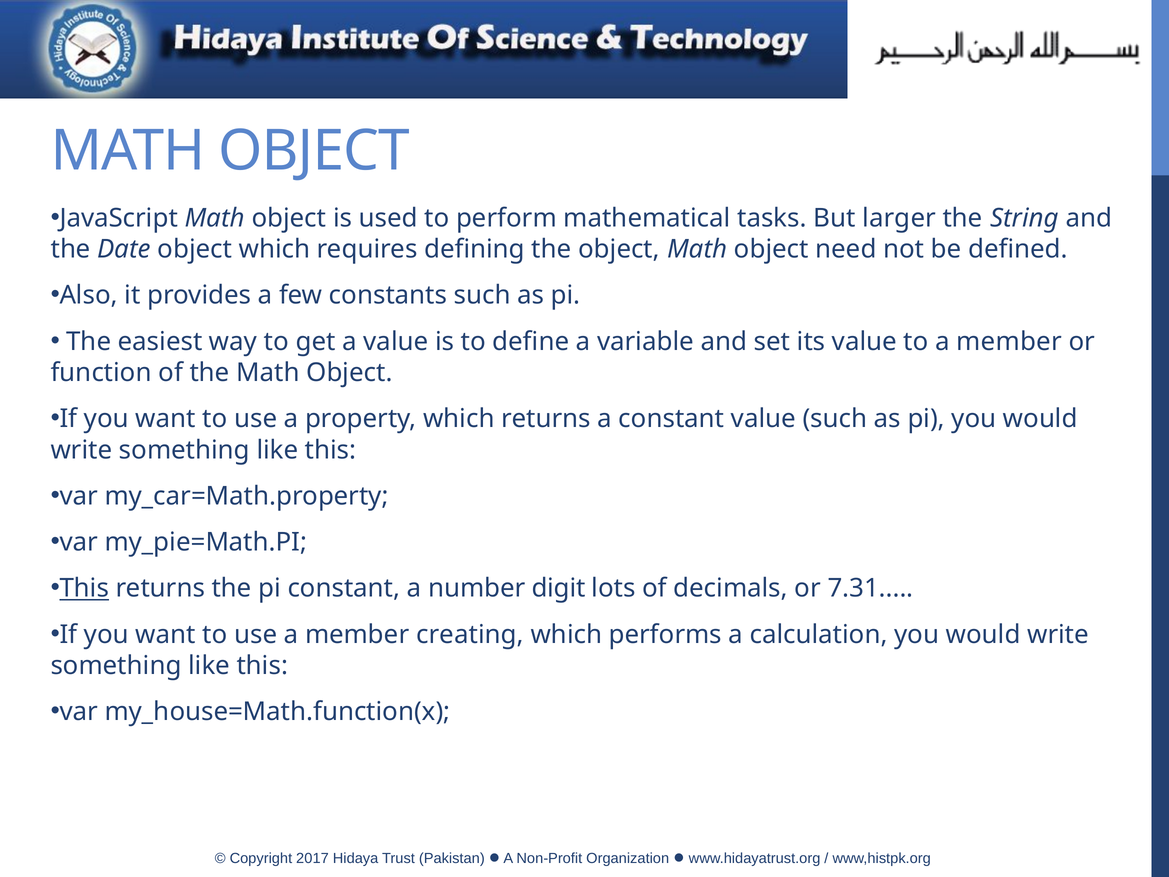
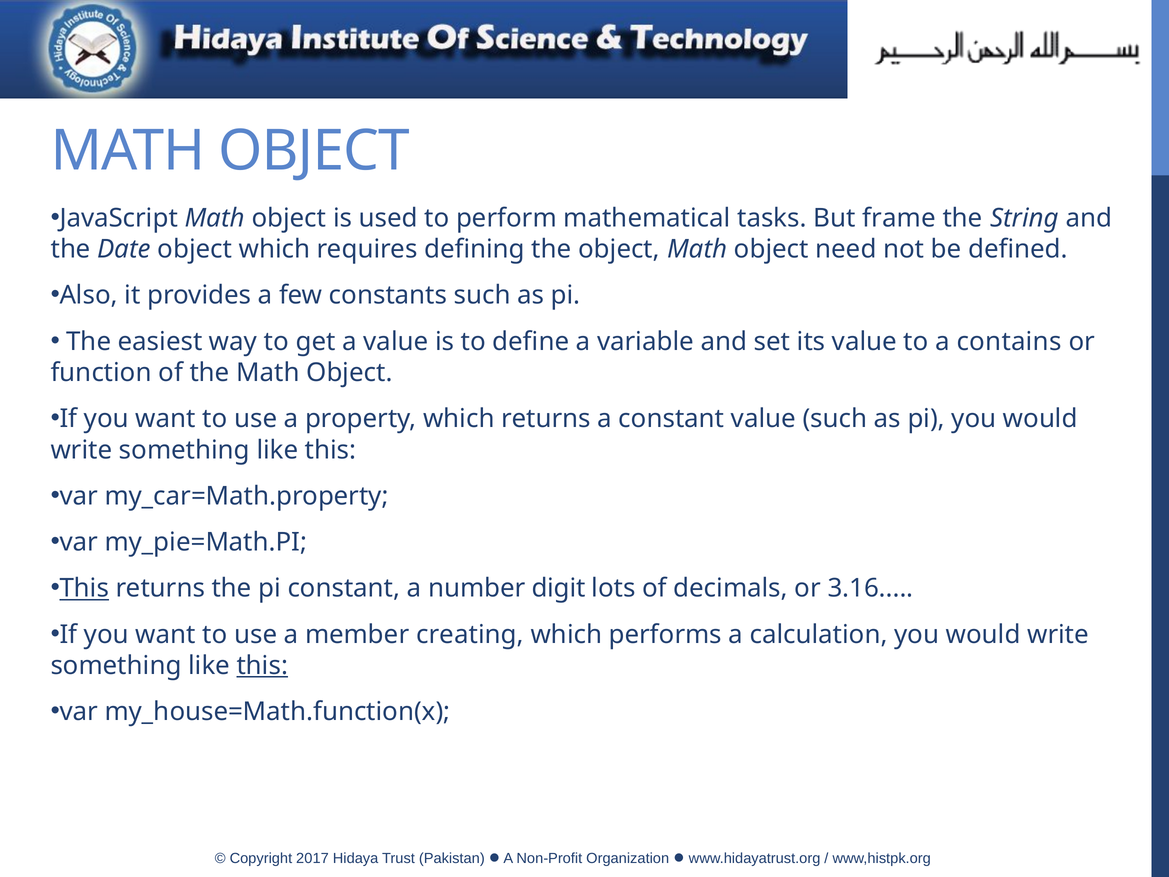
larger: larger -> frame (899, 218)
to a member: member -> contains (1009, 341)
7.31: 7.31 -> 3.16 (870, 588)
this underline: none -> present (262, 665)
